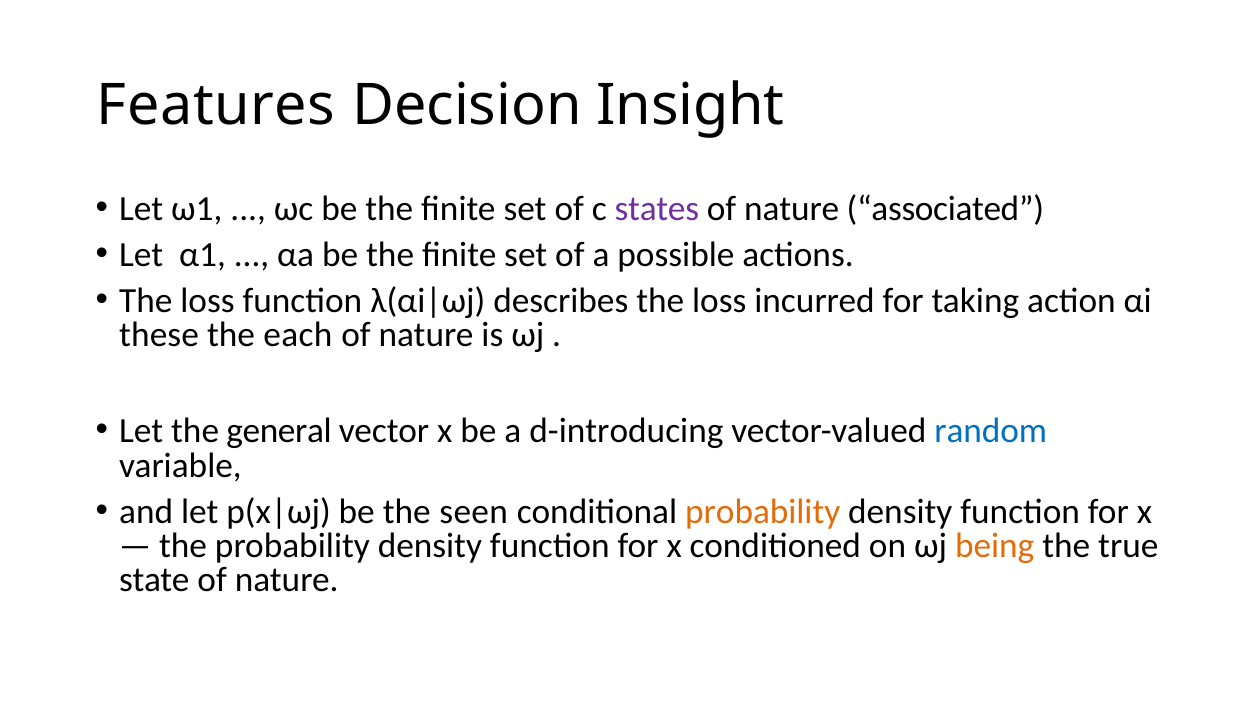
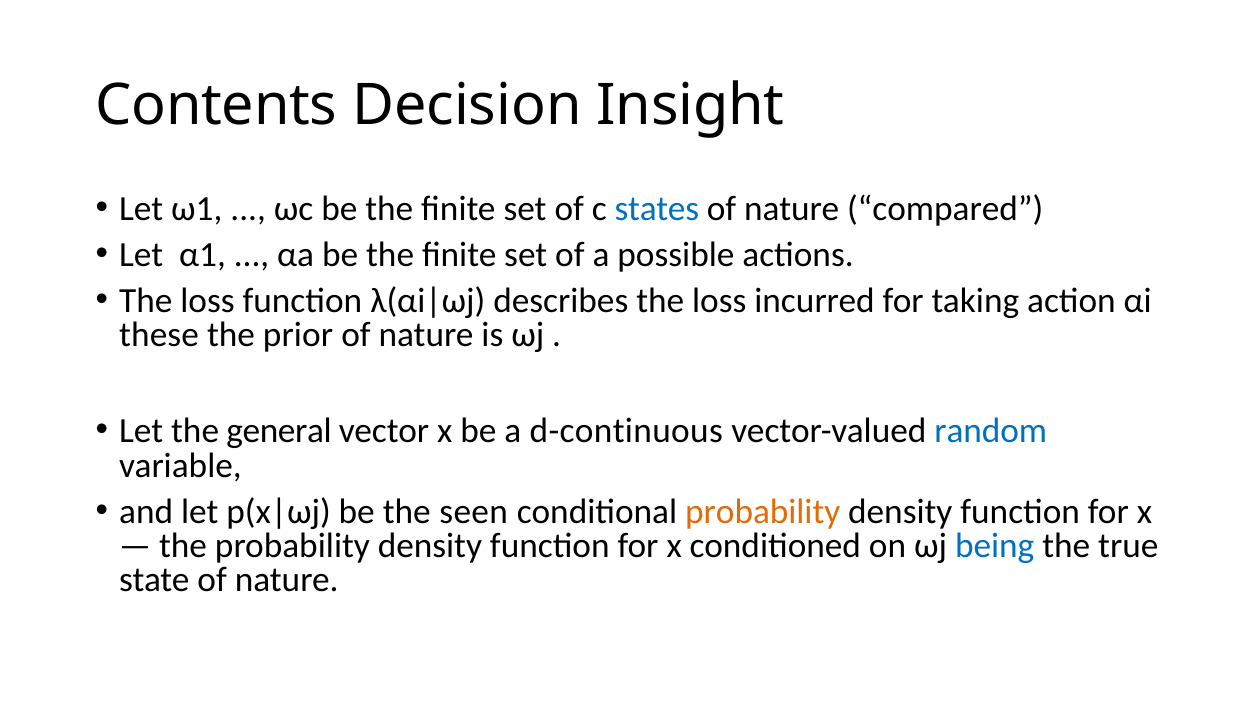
Features: Features -> Contents (217, 105)
states colour: purple -> blue (657, 208)
associated: associated -> compared (945, 208)
each: each -> prior (298, 335)
d-introducing: d-introducing -> d-continuous (626, 431)
being colour: orange -> blue (995, 546)
